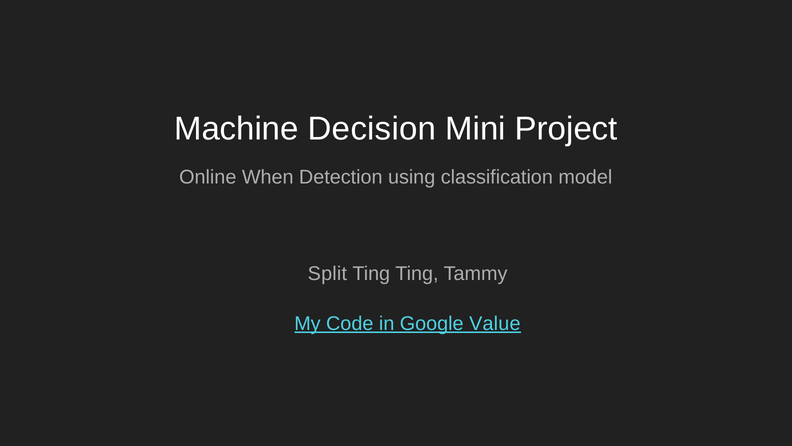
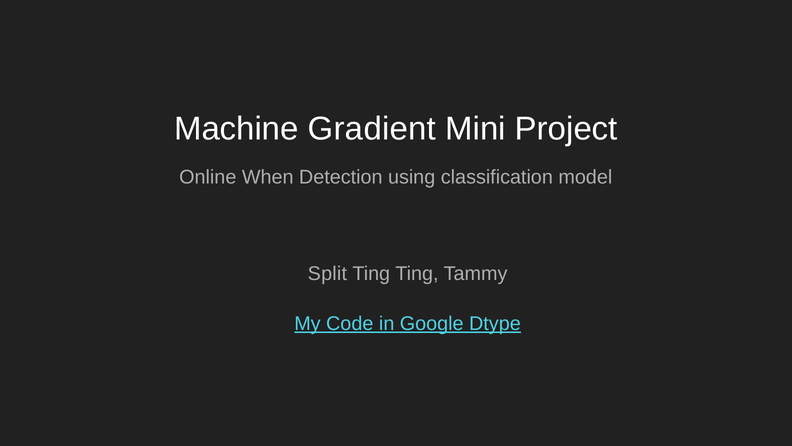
Decision: Decision -> Gradient (372, 129)
Value: Value -> Dtype (495, 323)
